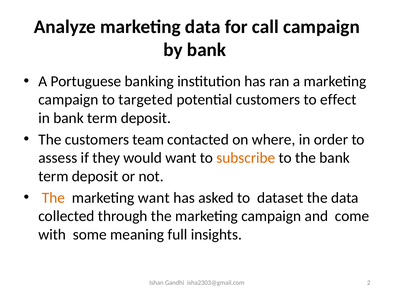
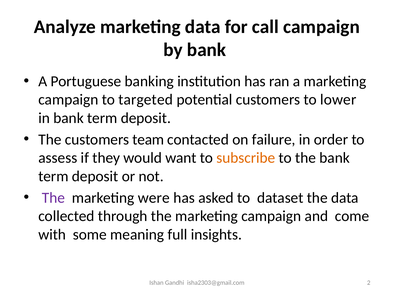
effect: effect -> lower (338, 100)
where: where -> failure (274, 139)
The colour: orange -> purple (53, 197)
marketing want: want -> were (154, 197)
